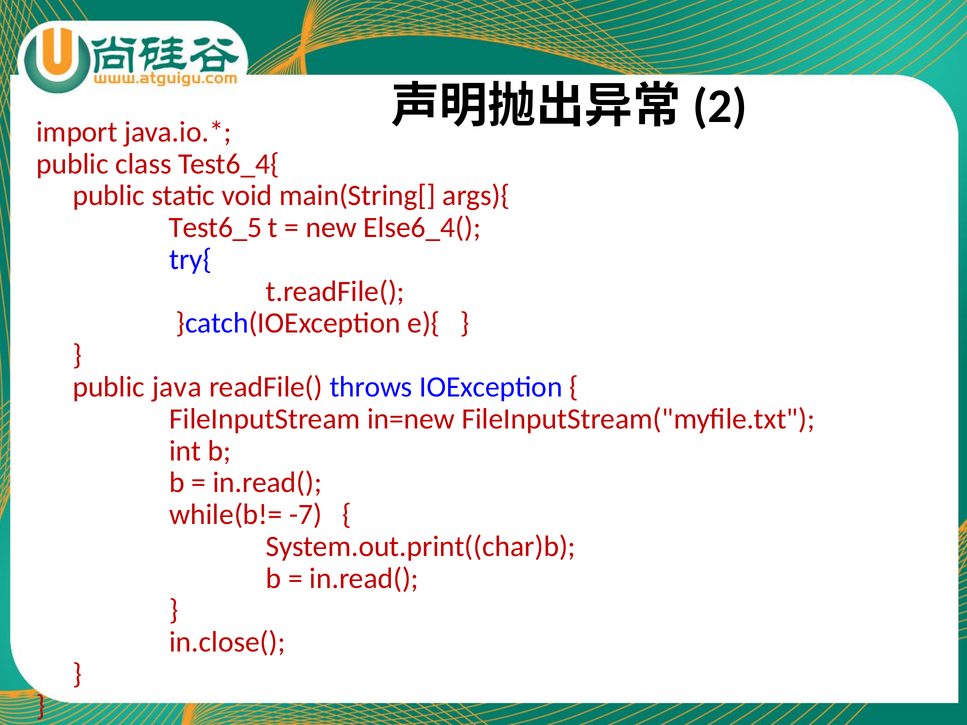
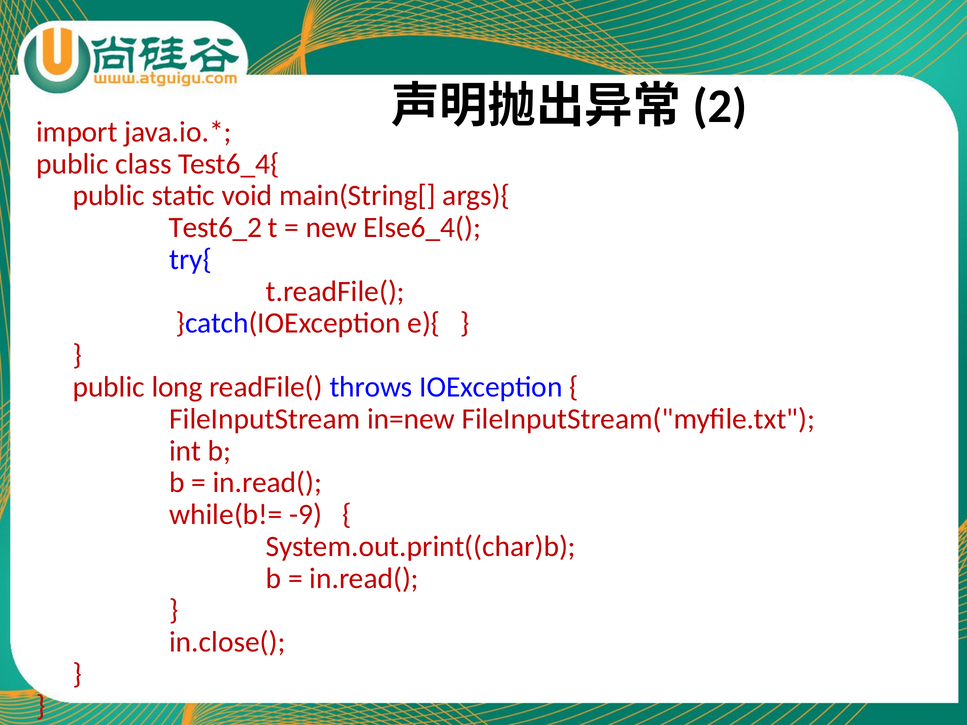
Test6_5: Test6_5 -> Test6_2 (215, 228)
java: java -> long (177, 387)
-7: -7 -> -9 (306, 515)
